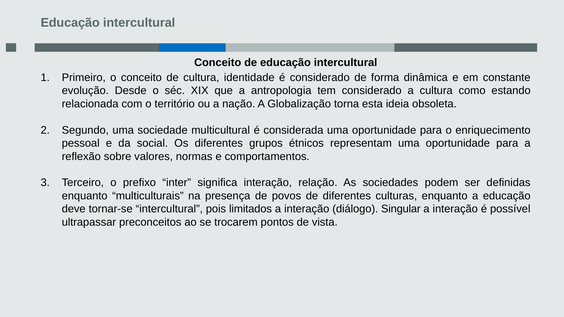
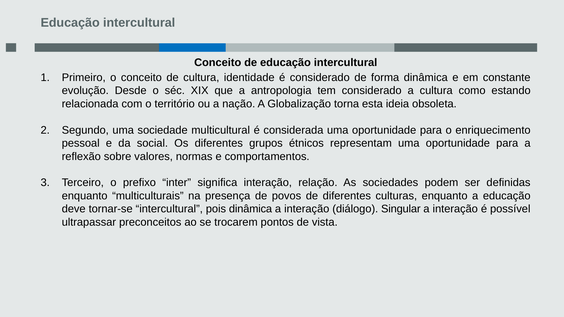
pois limitados: limitados -> dinâmica (251, 209)
